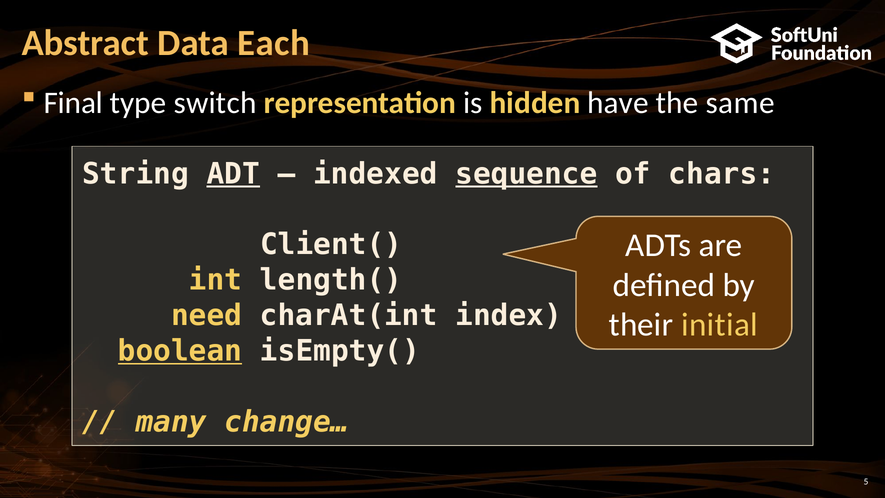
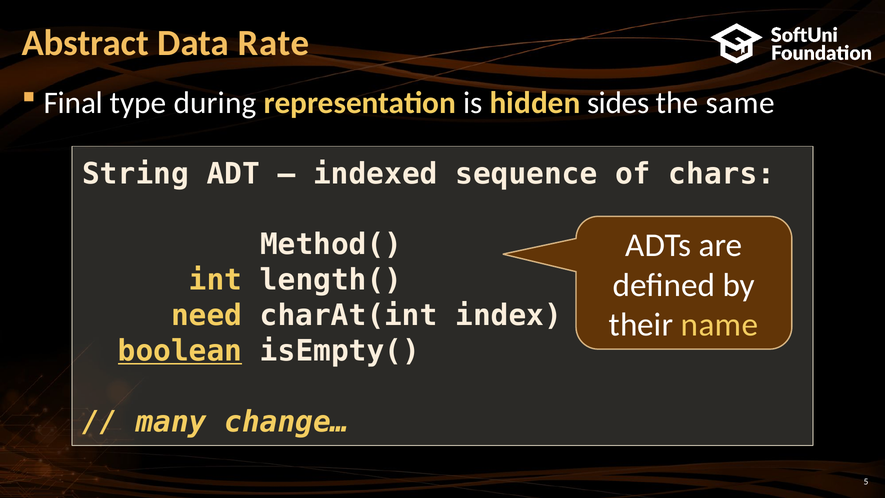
Each: Each -> Rate (274, 43)
switch: switch -> during (215, 103)
have: have -> sides (618, 103)
ADT underline: present -> none (233, 174)
sequence underline: present -> none (526, 174)
Client(: Client( -> Method( (331, 245)
initial: initial -> name (720, 325)
